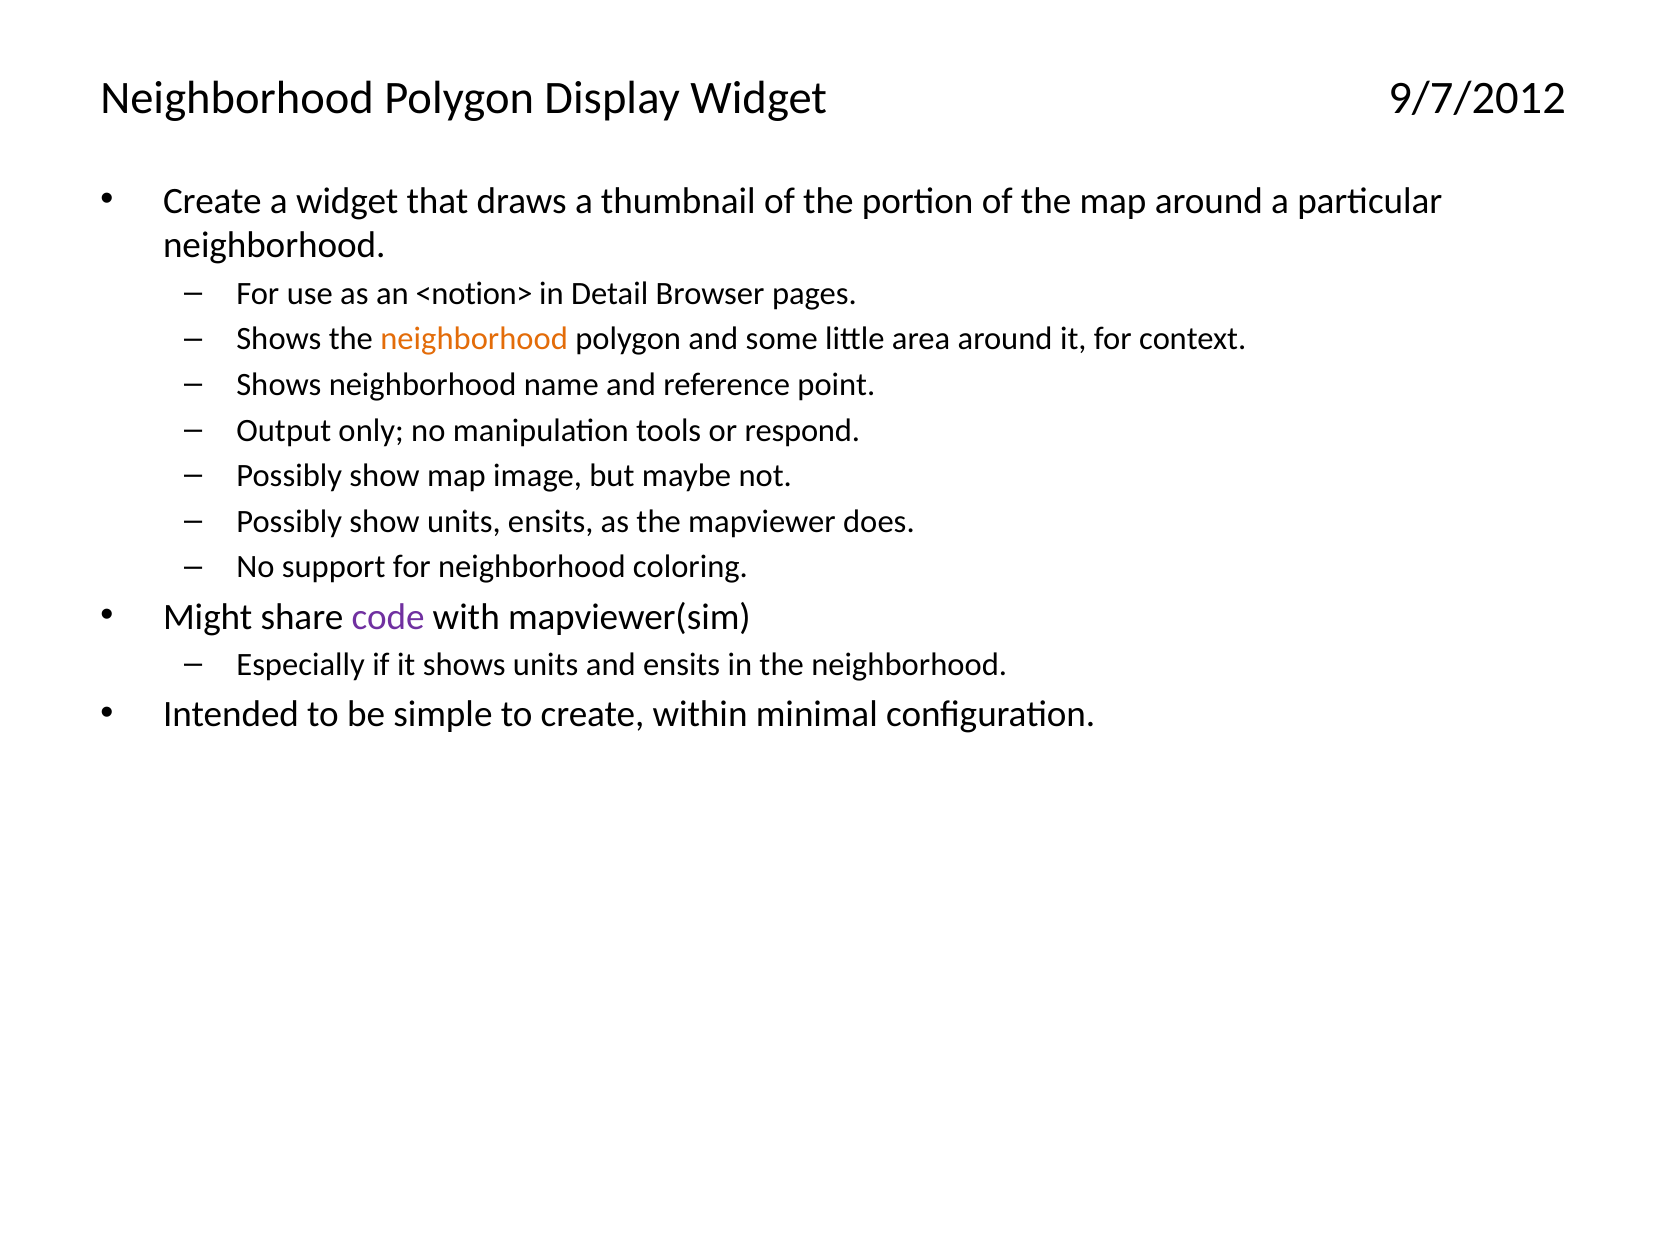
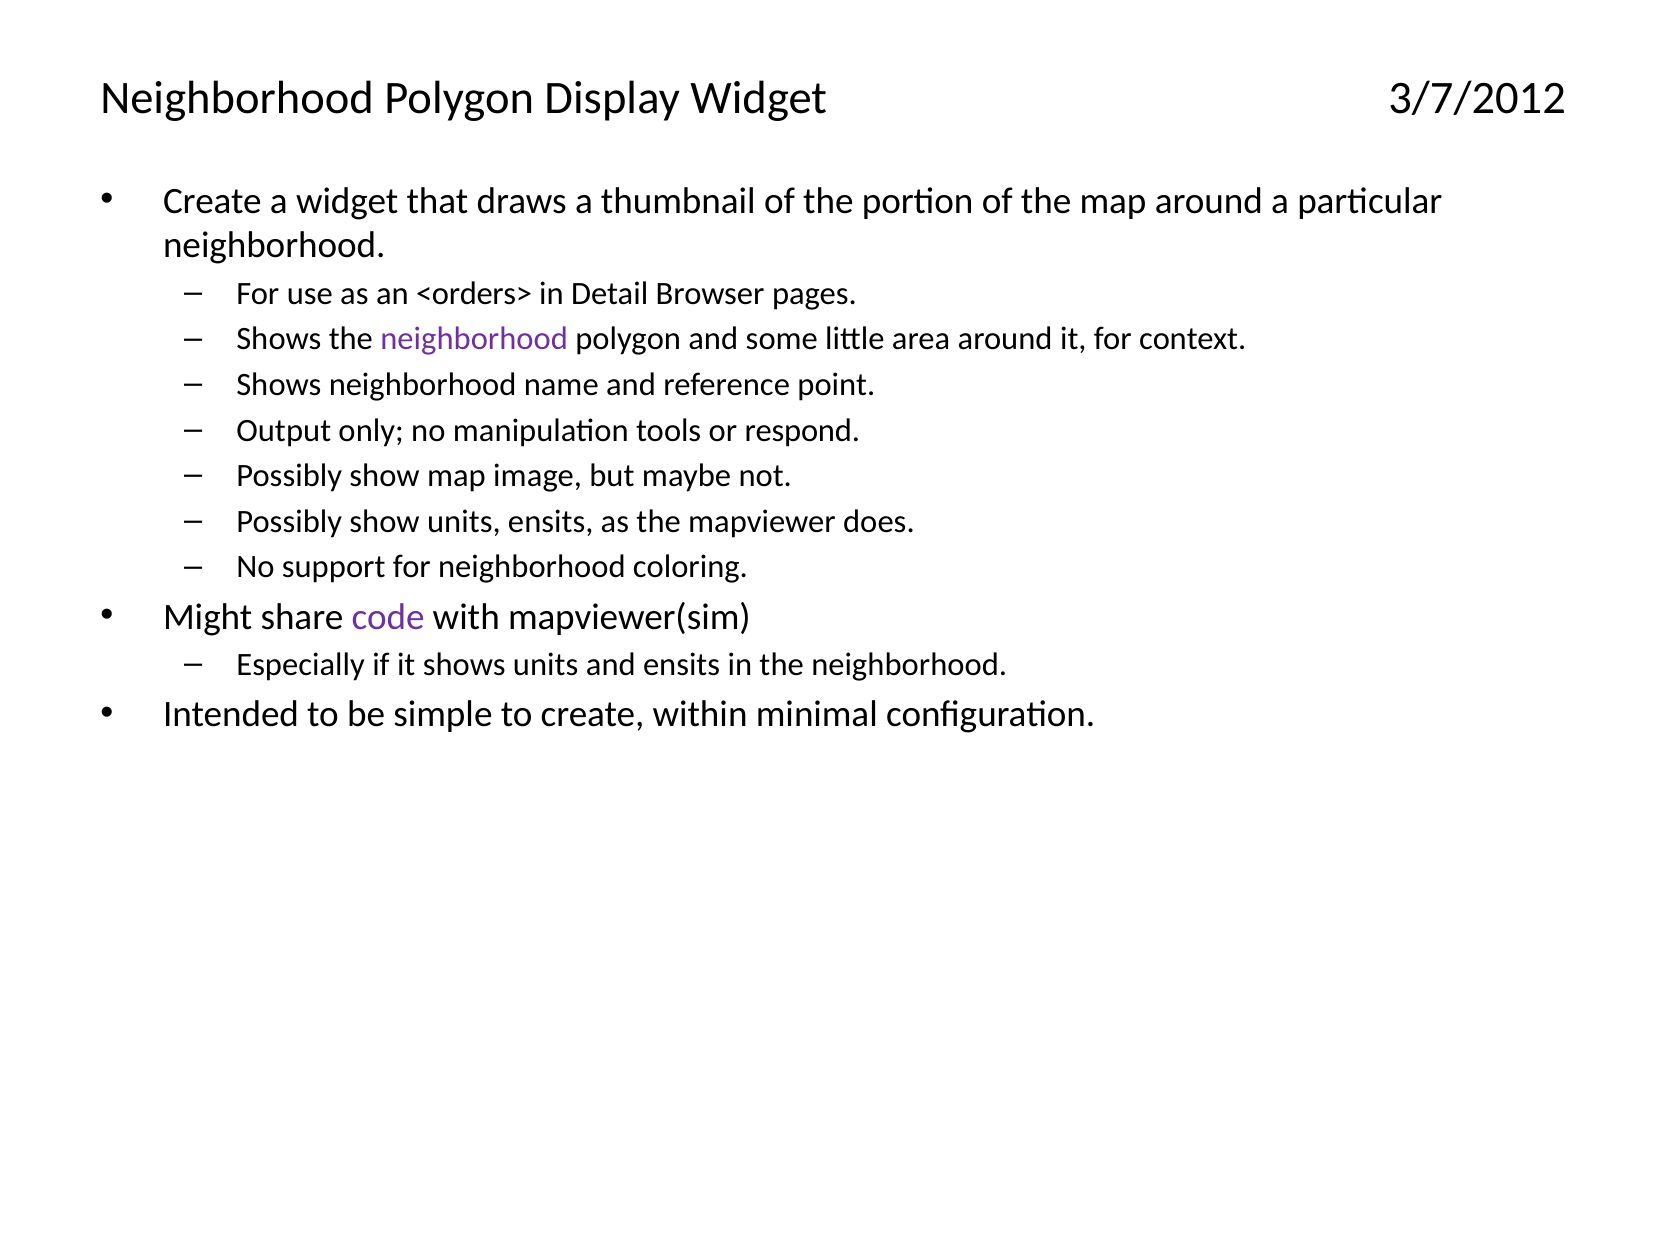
9/7/2012: 9/7/2012 -> 3/7/2012 (1477, 98)
<notion>: <notion> -> <orders> (474, 293)
neighborhood colour: orange -> purple (474, 339)
